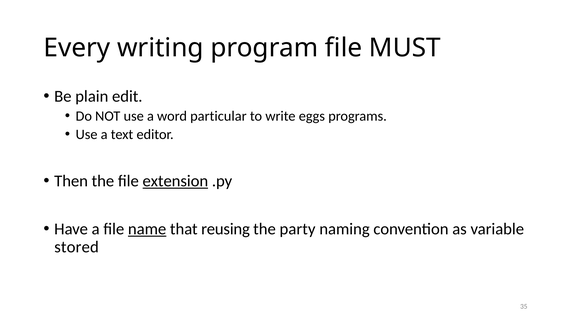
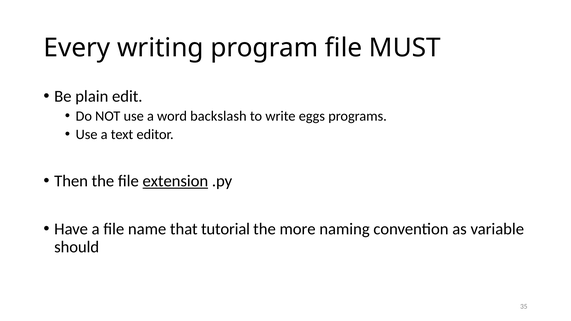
particular: particular -> backslash (218, 116)
name underline: present -> none (147, 229)
reusing: reusing -> tutorial (226, 229)
party: party -> more (298, 229)
stored: stored -> should (77, 247)
